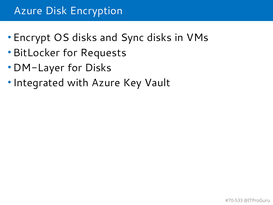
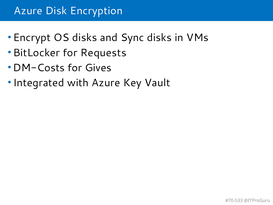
DM-Layer: DM-Layer -> DM-Costs (39, 68)
for Disks: Disks -> Gives (98, 68)
